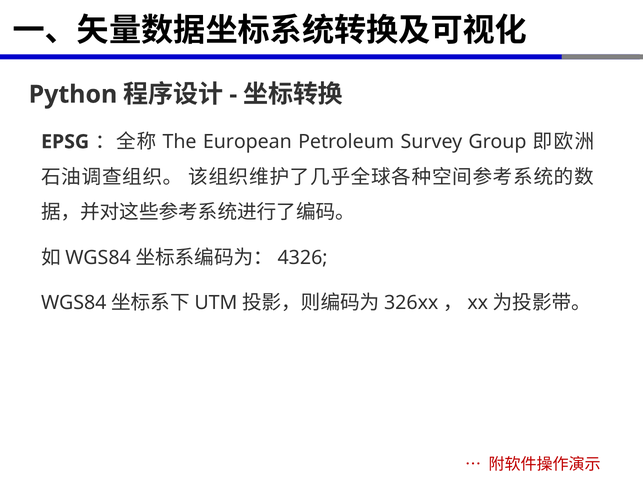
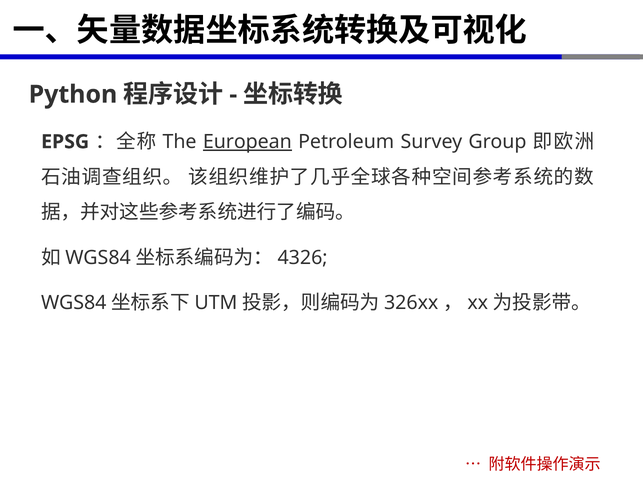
European underline: none -> present (247, 142)
